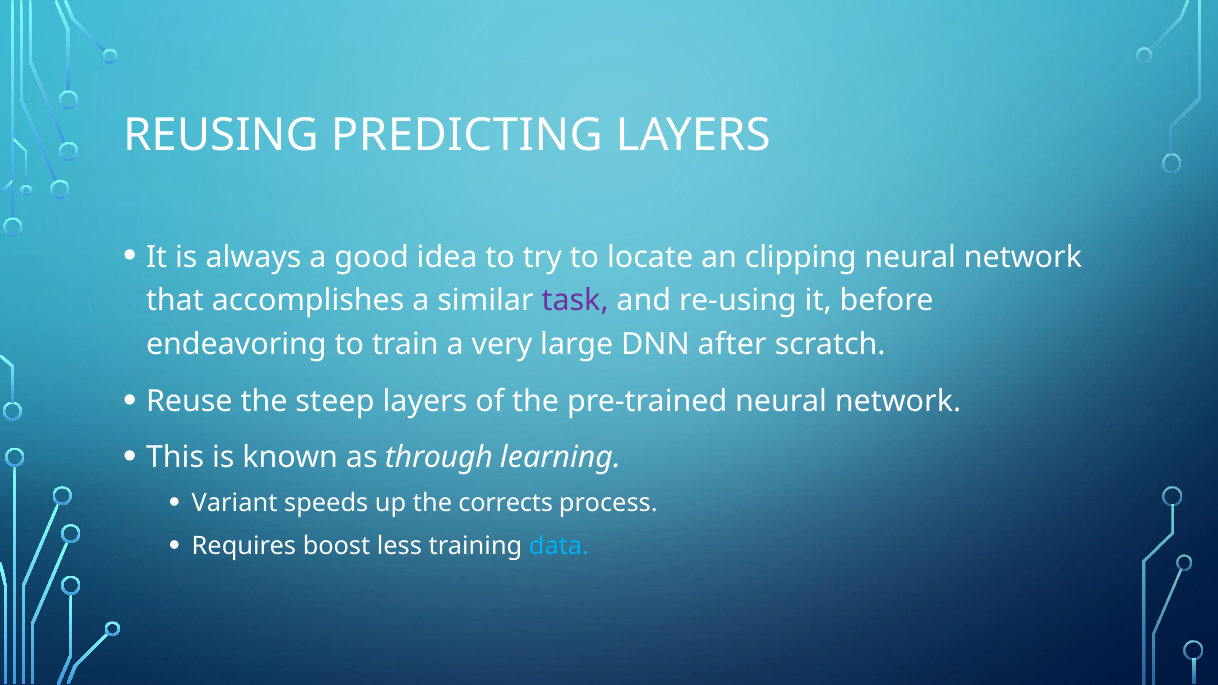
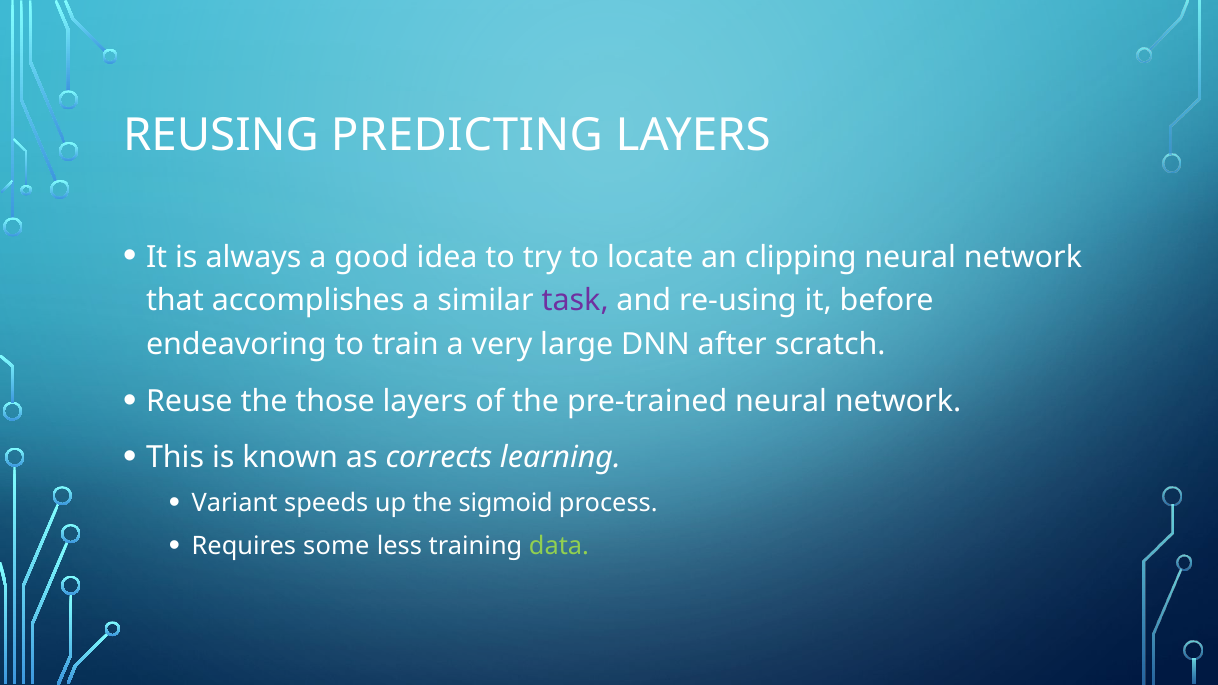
steep: steep -> those (335, 401)
through: through -> corrects (439, 458)
corrects: corrects -> sigmoid (506, 503)
boost: boost -> some (336, 546)
data colour: light blue -> light green (559, 546)
